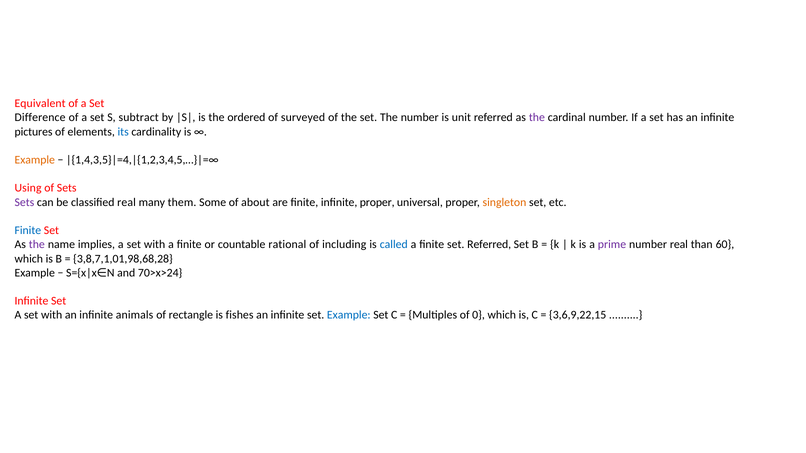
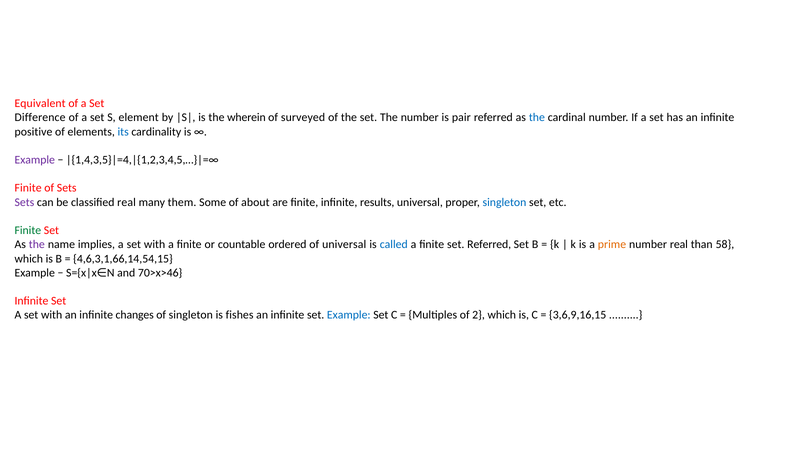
subtract: subtract -> element (139, 118)
ordered: ordered -> wherein (246, 118)
unit: unit -> pair (461, 118)
the colour: purple -> blue (537, 118)
pictures: pictures -> positive (33, 132)
Example colour: orange -> purple (35, 160)
Using: Using -> Finite (28, 188)
infinite proper: proper -> results (377, 202)
singleton colour: orange -> blue (504, 202)
Finite colour: blue -> green (28, 231)
rational: rational -> ordered (287, 245)
of including: including -> universal (344, 245)
prime colour: purple -> orange (612, 245)
60: 60 -> 58 (725, 245)
3,8,7,1,01,98,68,28: 3,8,7,1,01,98,68,28 -> 4,6,3,1,66,14,54,15 (123, 259)
70>x>24: 70>x>24 -> 70>x>46 (160, 273)
animals: animals -> changes (135, 315)
of rectangle: rectangle -> singleton (191, 315)
0: 0 -> 2 (479, 315)
3,6,9,22,15: 3,6,9,22,15 -> 3,6,9,16,15 (578, 315)
